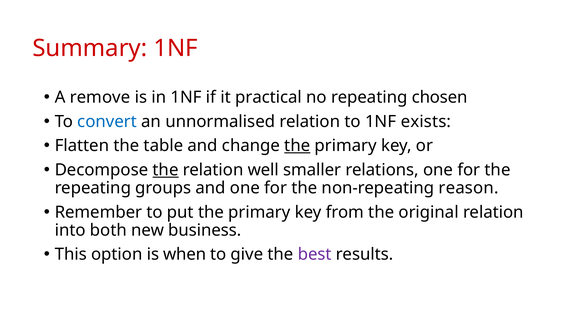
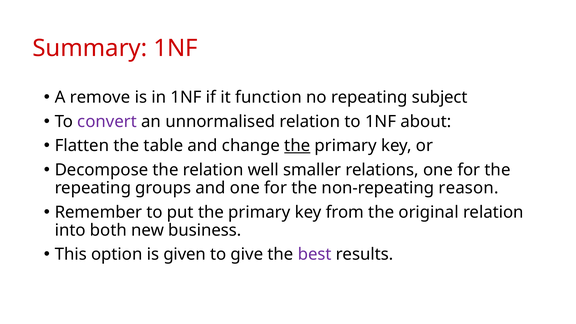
practical: practical -> function (268, 97)
chosen: chosen -> subject (440, 97)
convert colour: blue -> purple (107, 122)
exists: exists -> about (426, 122)
the underline: present -> none (166, 170)
when: when -> given (185, 254)
